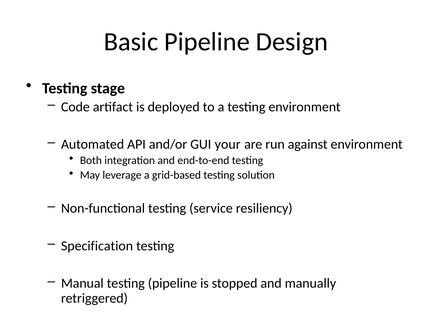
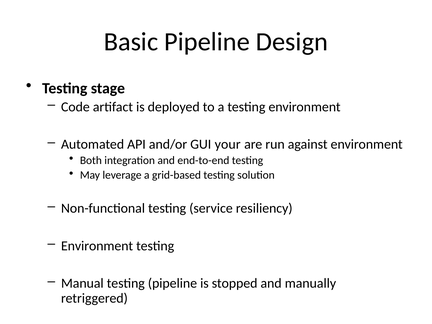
Specification: Specification -> Environment (97, 246)
